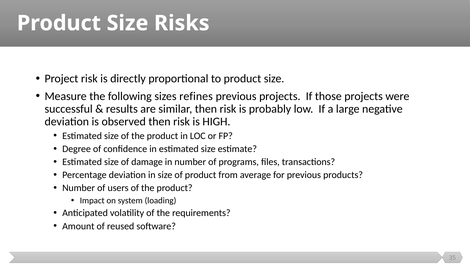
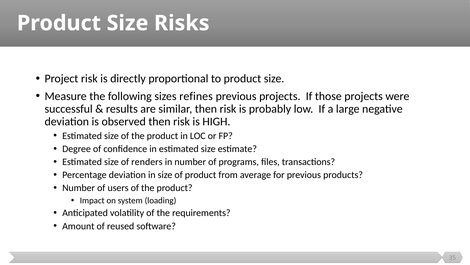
damage: damage -> renders (147, 162)
